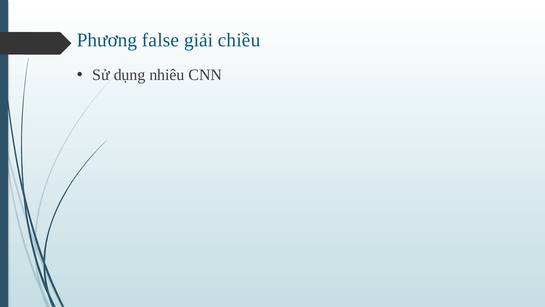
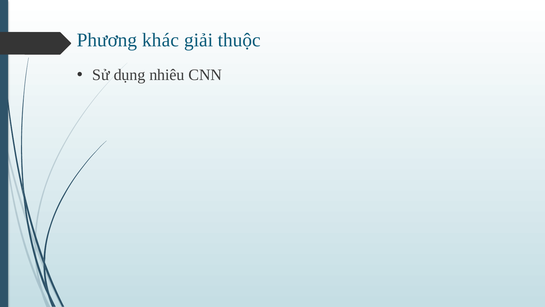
false: false -> khác (161, 40)
chiều: chiều -> thuộc (239, 40)
